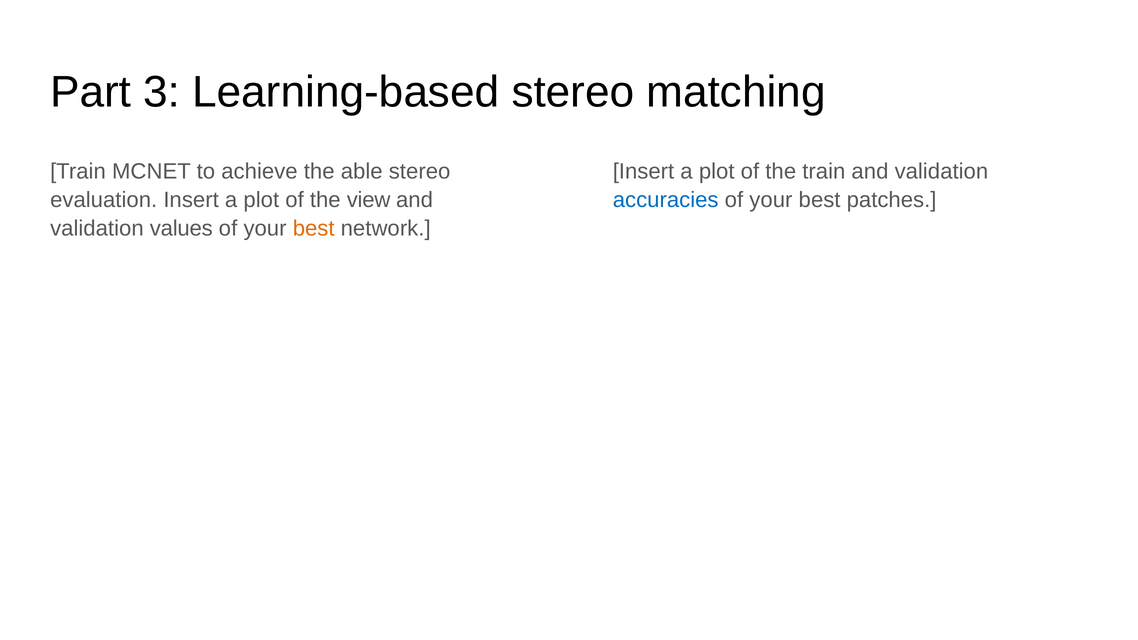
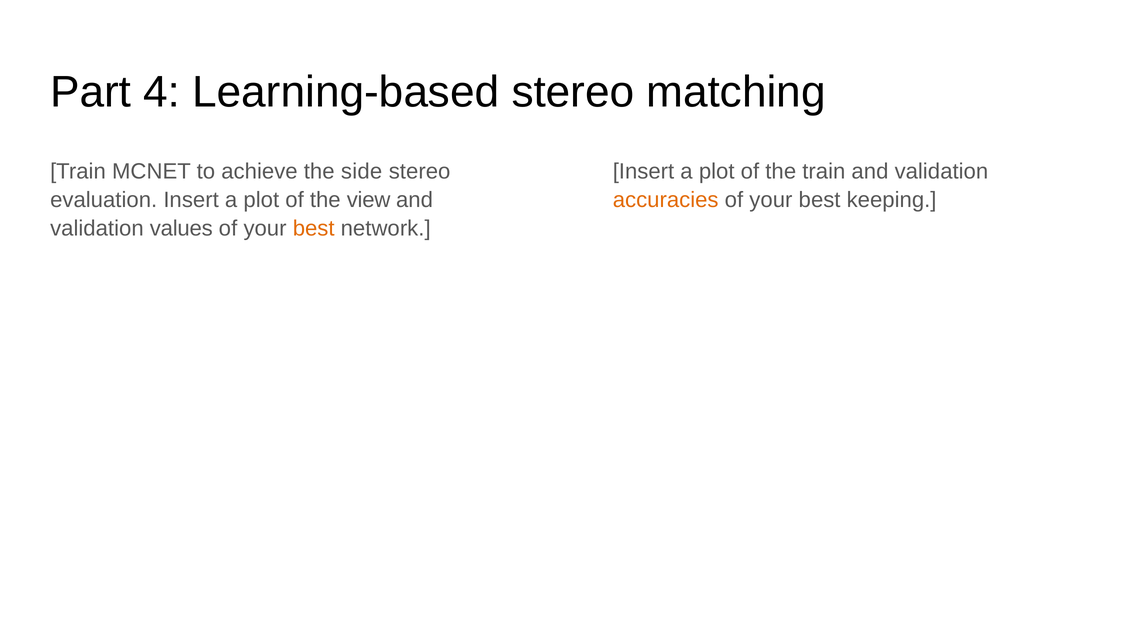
3: 3 -> 4 (162, 92)
able: able -> side (362, 171)
accuracies colour: blue -> orange (666, 200)
patches: patches -> keeping (892, 200)
